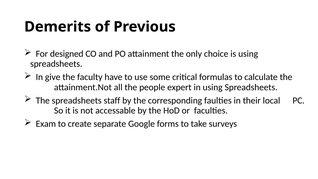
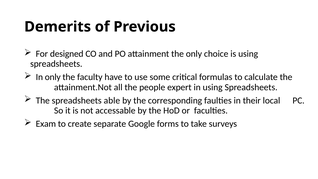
In give: give -> only (53, 77)
staff: staff -> able (112, 100)
